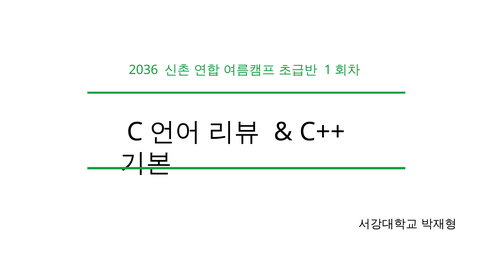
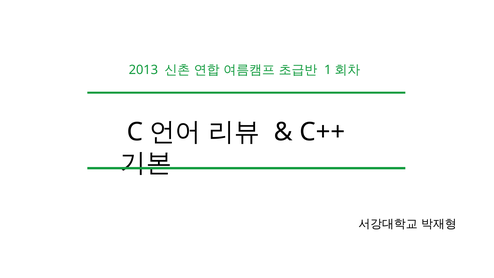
2036: 2036 -> 2013 (143, 70)
